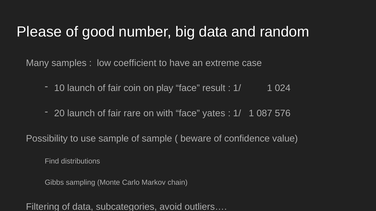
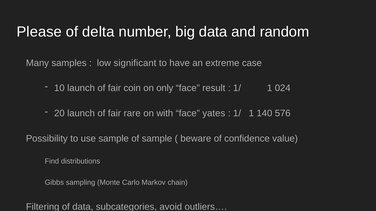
good: good -> delta (98, 32)
coefficient: coefficient -> significant (135, 63)
play: play -> only (165, 88)
087: 087 -> 140 (264, 114)
